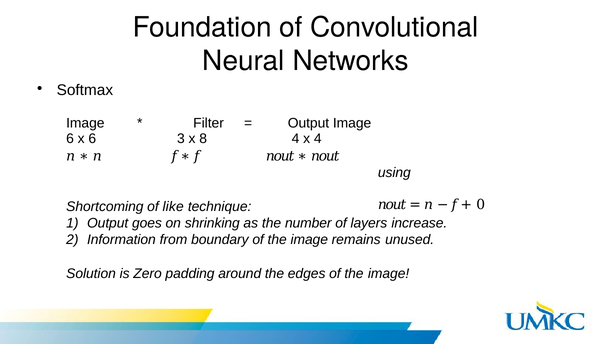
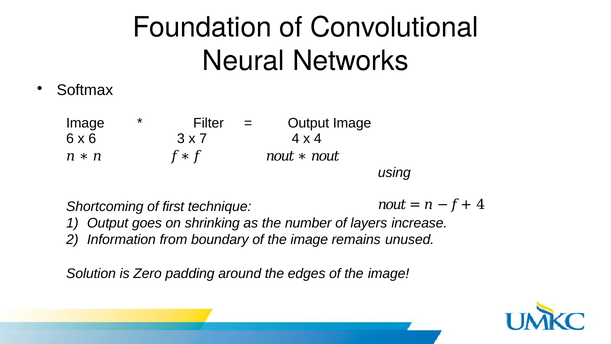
8: 8 -> 7 (203, 139)
0: 0 -> 4 (481, 205)
like: like -> first (173, 207)
